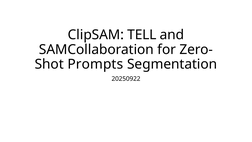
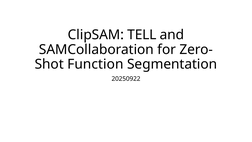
Prompts: Prompts -> Function (95, 64)
